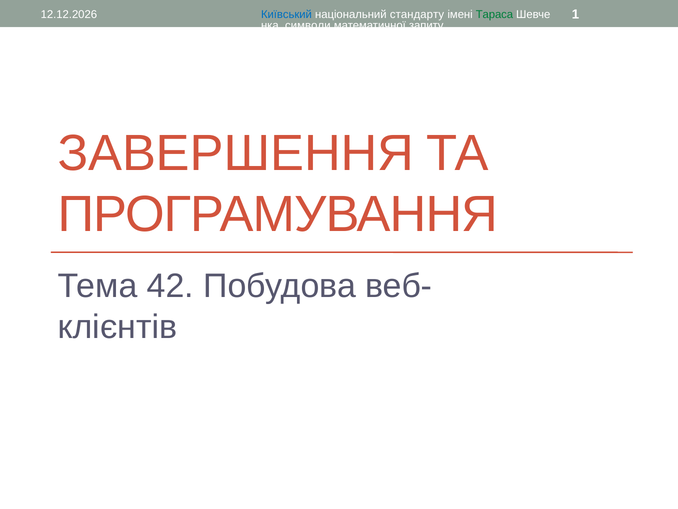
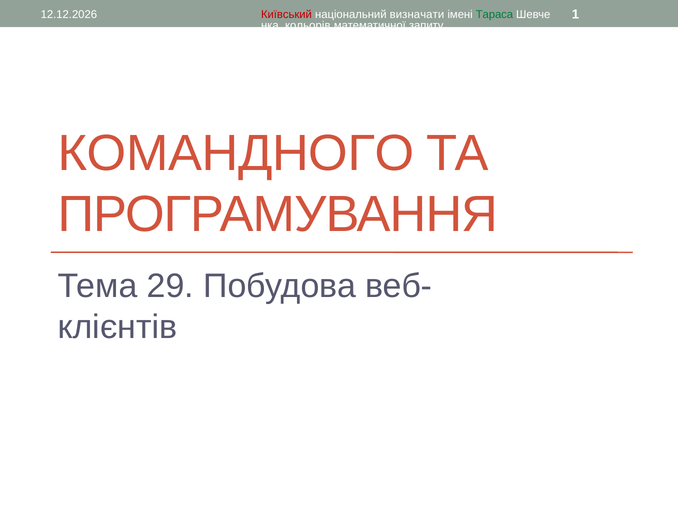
Київський colour: blue -> red (286, 14)
стандарту: стандарту -> визначати (417, 14)
символи: символи -> кольорів (308, 26)
ЗАВЕРШЕННЯ: ЗАВЕРШЕННЯ -> КОМАНДНОГО (236, 153)
42: 42 -> 29 (170, 286)
